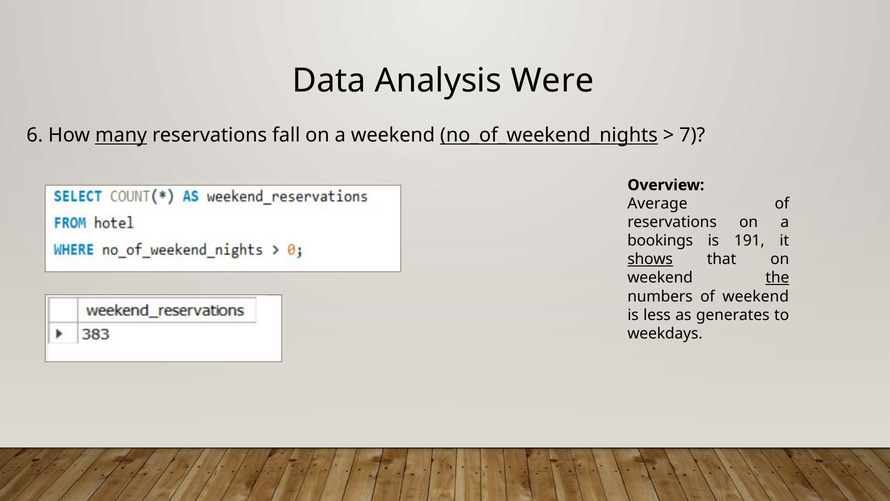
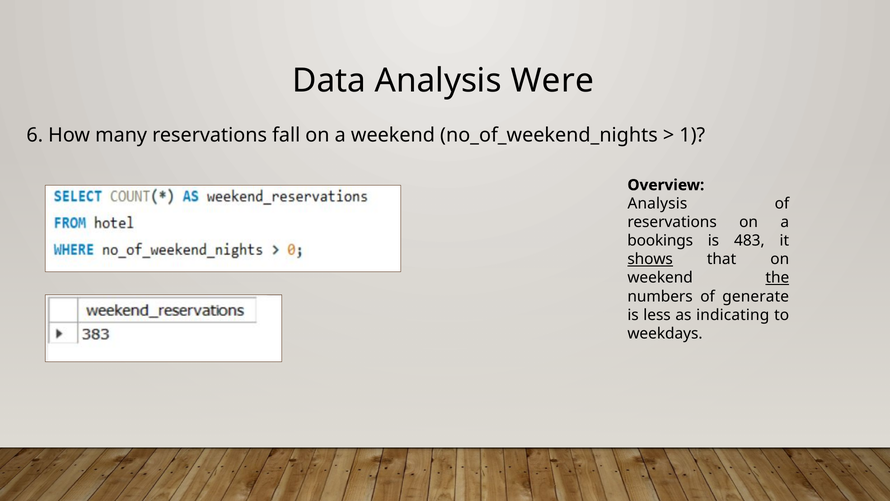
many underline: present -> none (121, 135)
no_of_weekend_nights underline: present -> none (549, 135)
7: 7 -> 1 (692, 135)
Average: Average -> Analysis (657, 204)
191: 191 -> 483 (749, 241)
of weekend: weekend -> generate (756, 296)
generates: generates -> indicating (733, 315)
